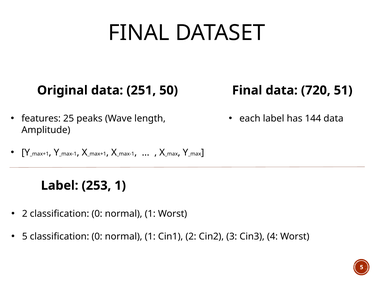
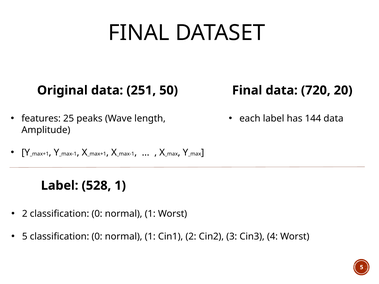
51: 51 -> 20 (343, 90)
253: 253 -> 528 (96, 186)
